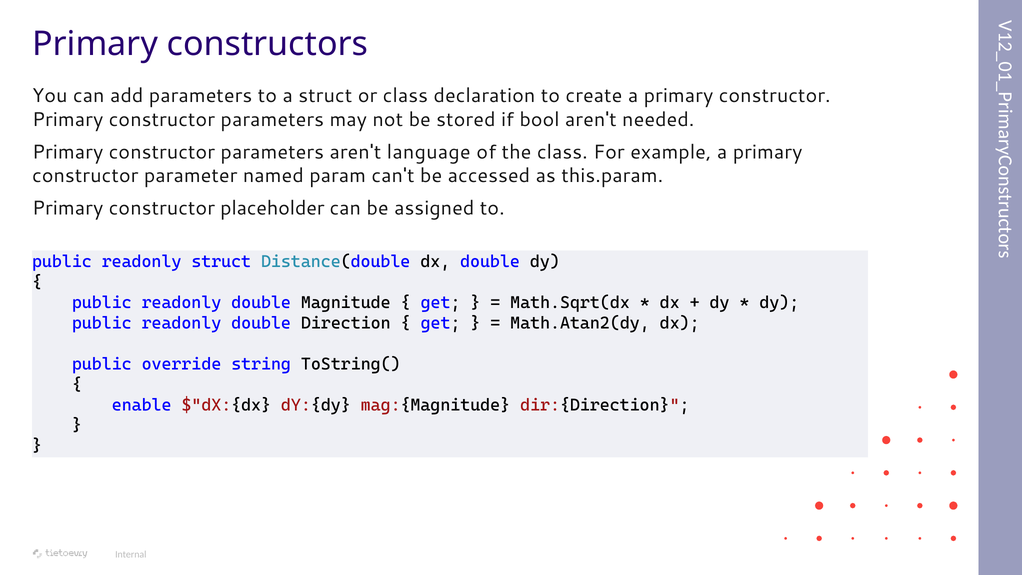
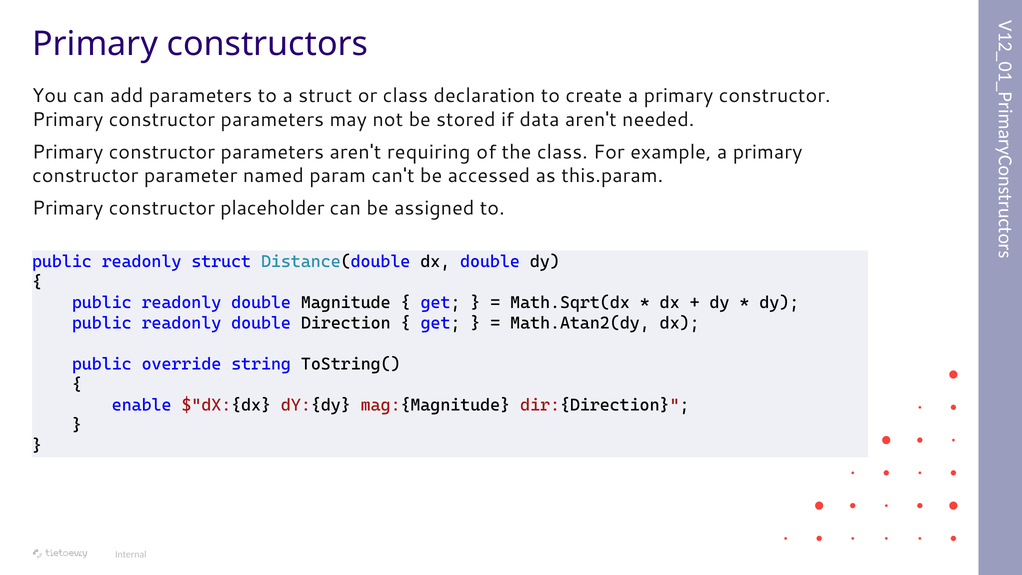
bool: bool -> data (539, 120)
language: language -> requiring (429, 152)
